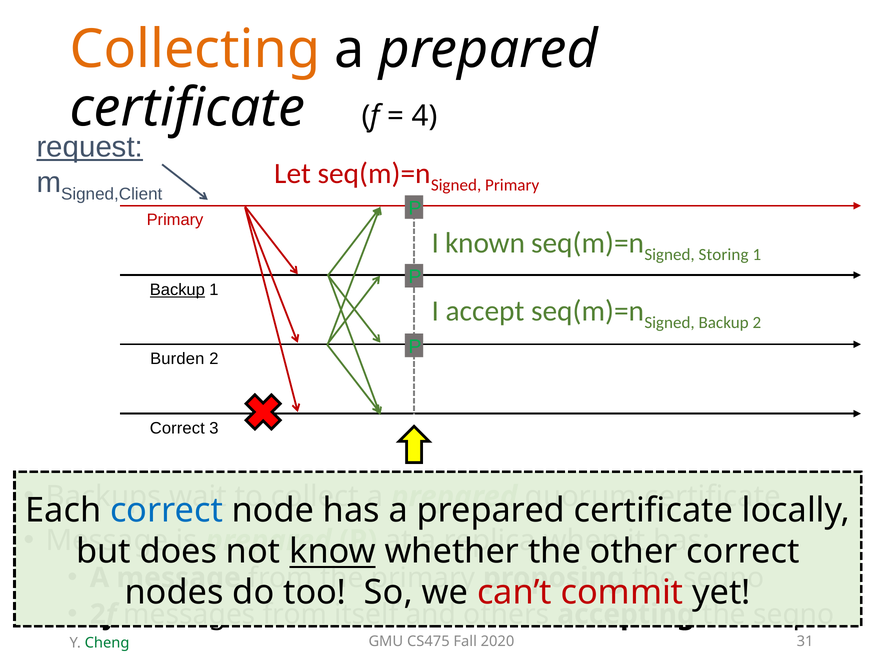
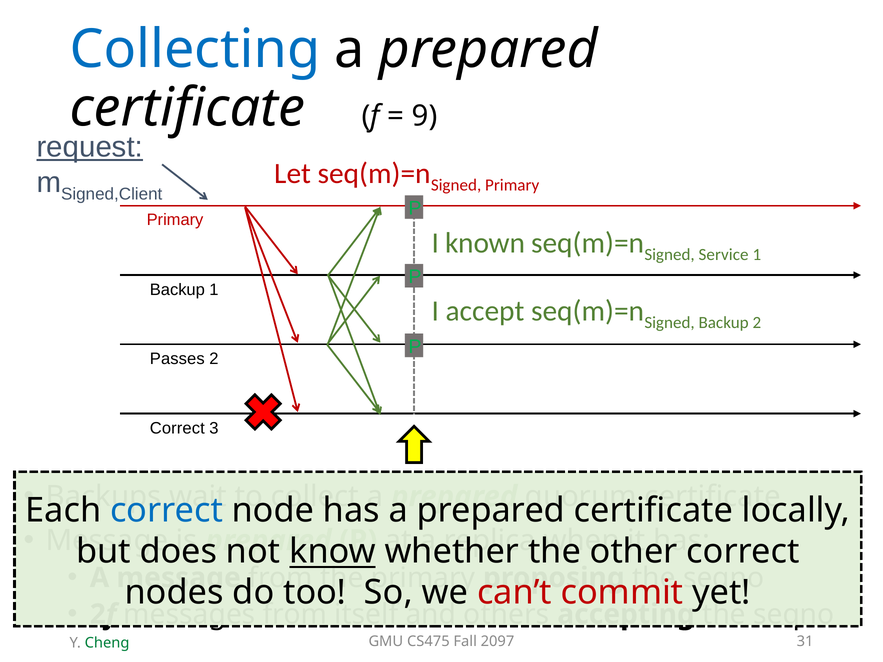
Collecting colour: orange -> blue (195, 50)
4: 4 -> 9 (425, 116)
Storing: Storing -> Service (724, 255)
Backup underline: present -> none (177, 290)
Burden: Burden -> Passes (177, 359)
2020: 2020 -> 2097 (497, 642)
